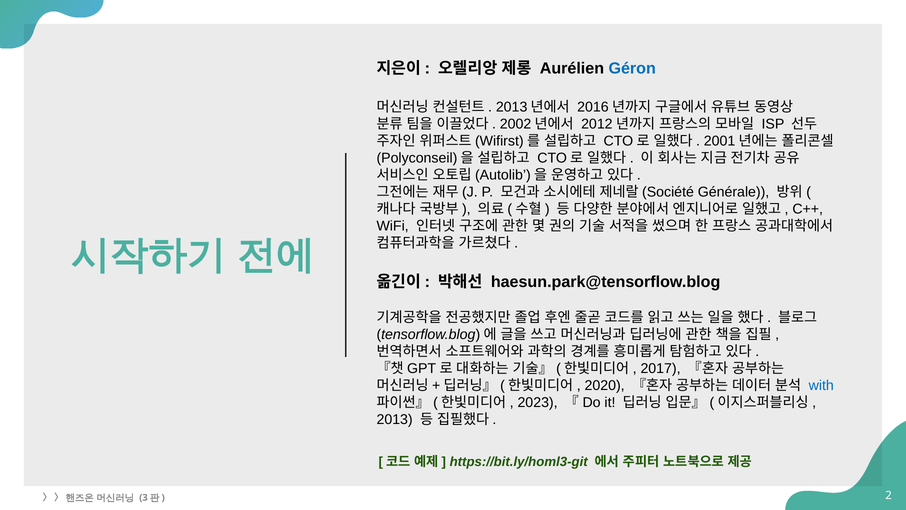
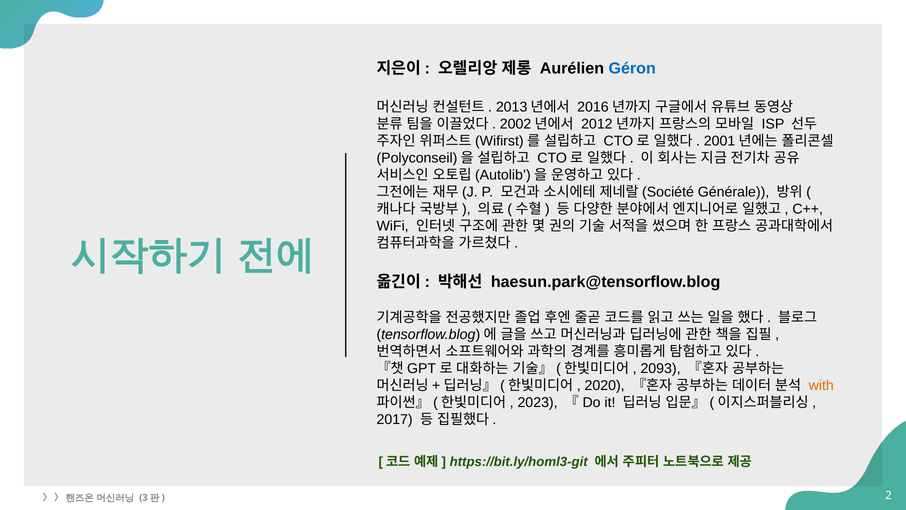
2017: 2017 -> 2093 (661, 369)
with colour: blue -> orange (821, 386)
2013: 2013 -> 2017 (395, 420)
